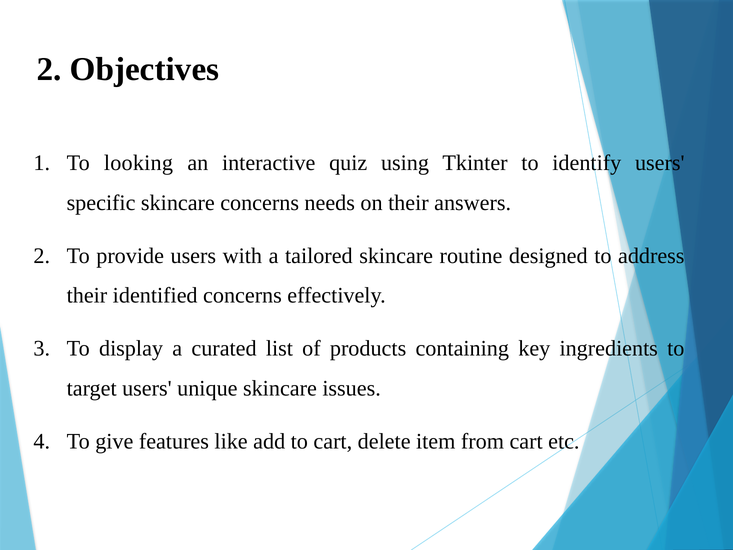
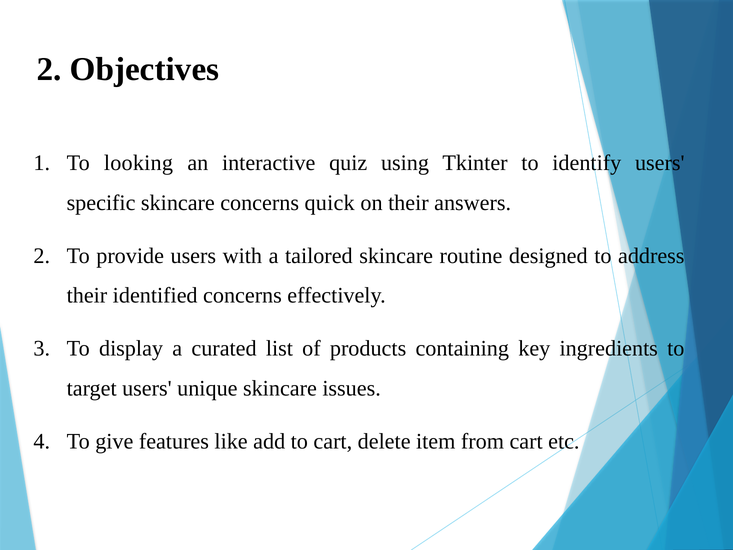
needs: needs -> quick (330, 203)
